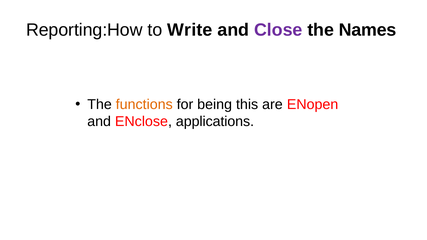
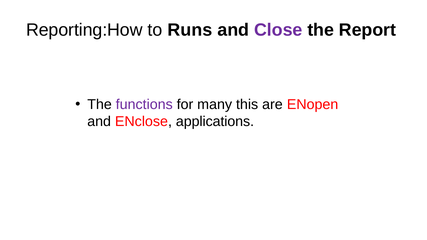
Write: Write -> Runs (190, 30)
Names: Names -> Report (367, 30)
functions colour: orange -> purple (144, 105)
being: being -> many (215, 105)
